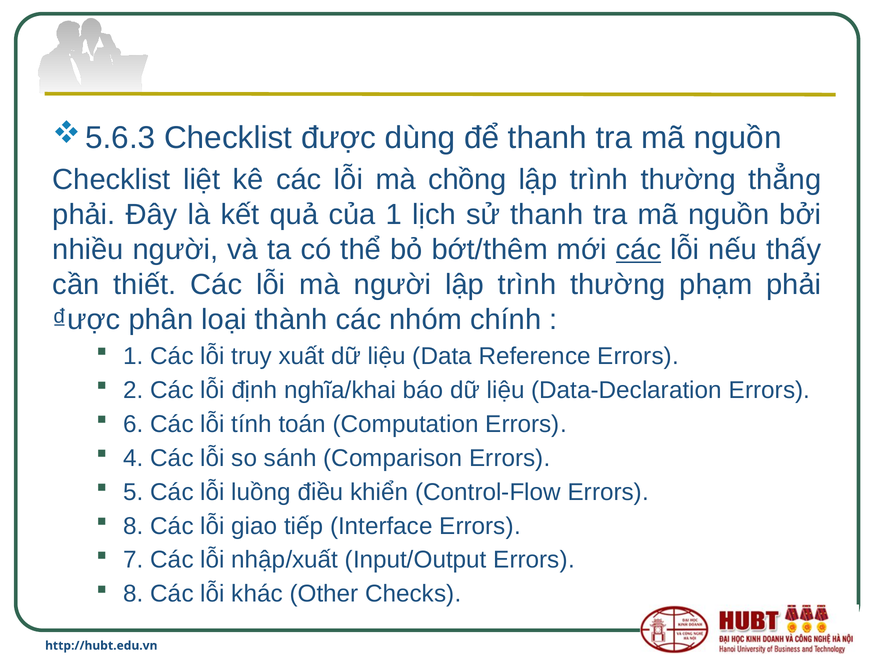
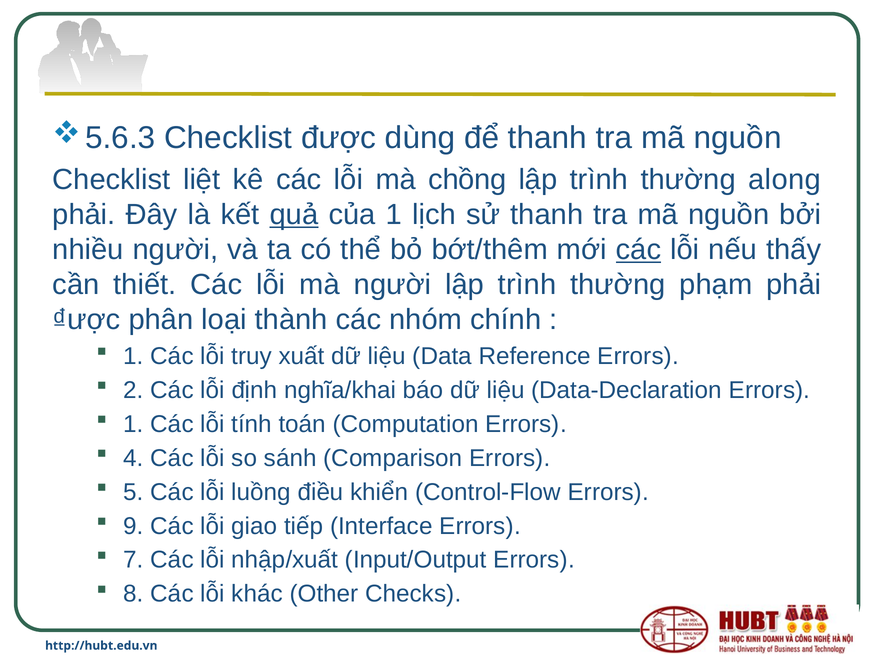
thẳng: thẳng -> along (785, 180)
quả underline: none -> present (294, 215)
6: 6 -> 1 (134, 424)
8: 8 -> 9 (134, 526)
